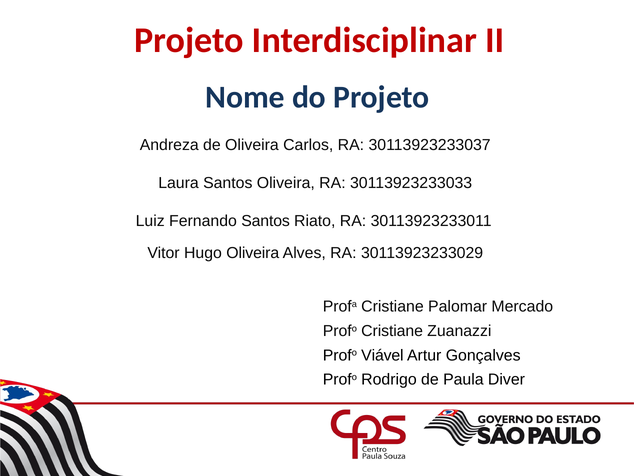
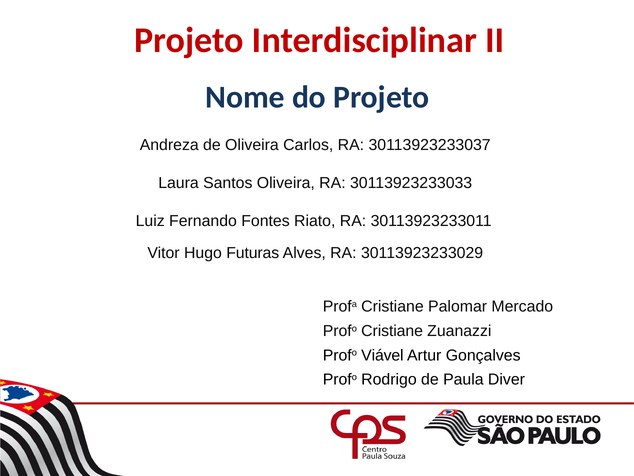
Fernando Santos: Santos -> Fontes (266, 221)
Hugo Oliveira: Oliveira -> Futuras (253, 253)
